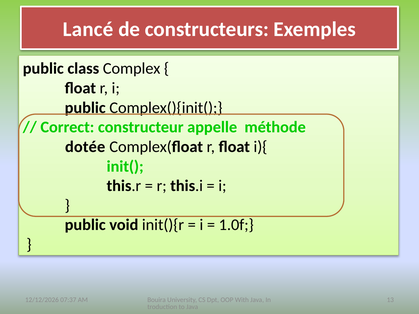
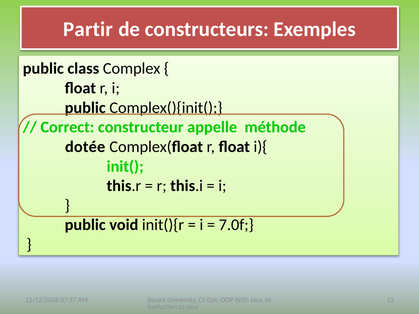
Lancé: Lancé -> Partir (88, 29)
1.0f: 1.0f -> 7.0f (236, 225)
